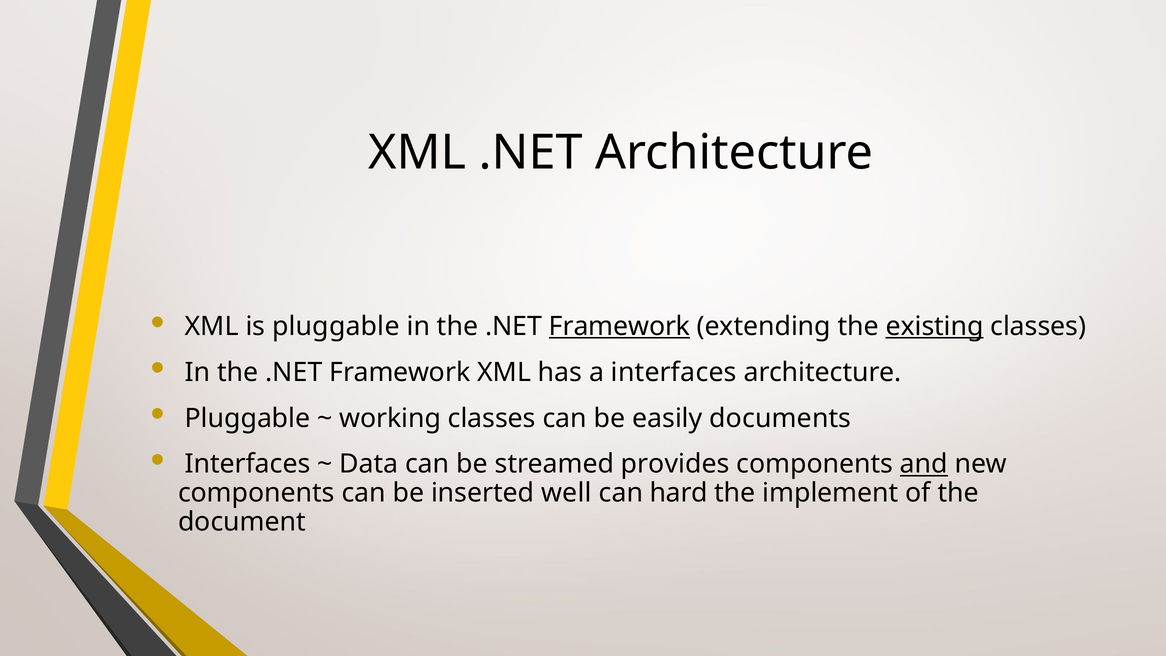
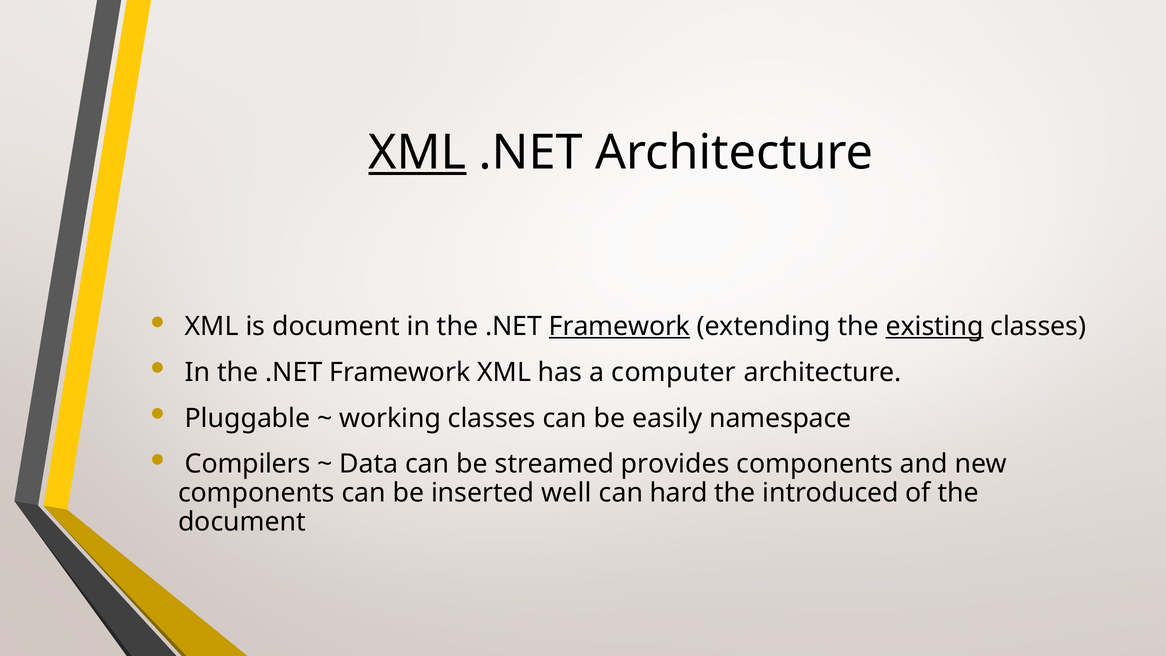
XML underline: none -> present (417, 153)
is pluggable: pluggable -> document (336, 326)
a interfaces: interfaces -> computer (674, 372)
documents: documents -> namespace (780, 418)
Interfaces: Interfaces -> Compilers (248, 464)
and underline: present -> none (924, 464)
implement: implement -> introduced (831, 493)
